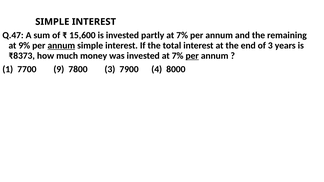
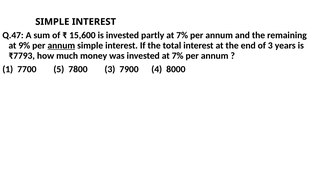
₹8373: ₹8373 -> ₹7793 (22, 56)
per underline: present -> none (192, 56)
9: 9 -> 5 (59, 69)
